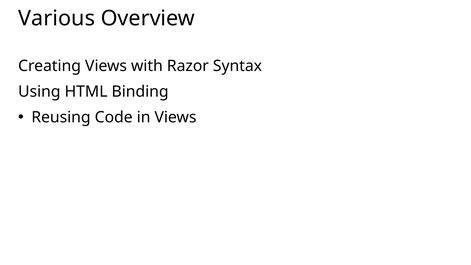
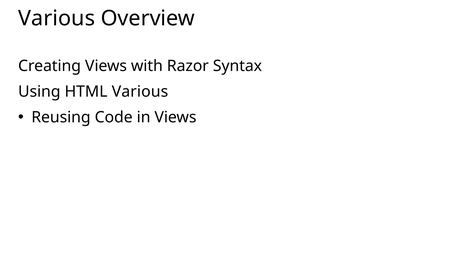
HTML Binding: Binding -> Various (140, 92)
